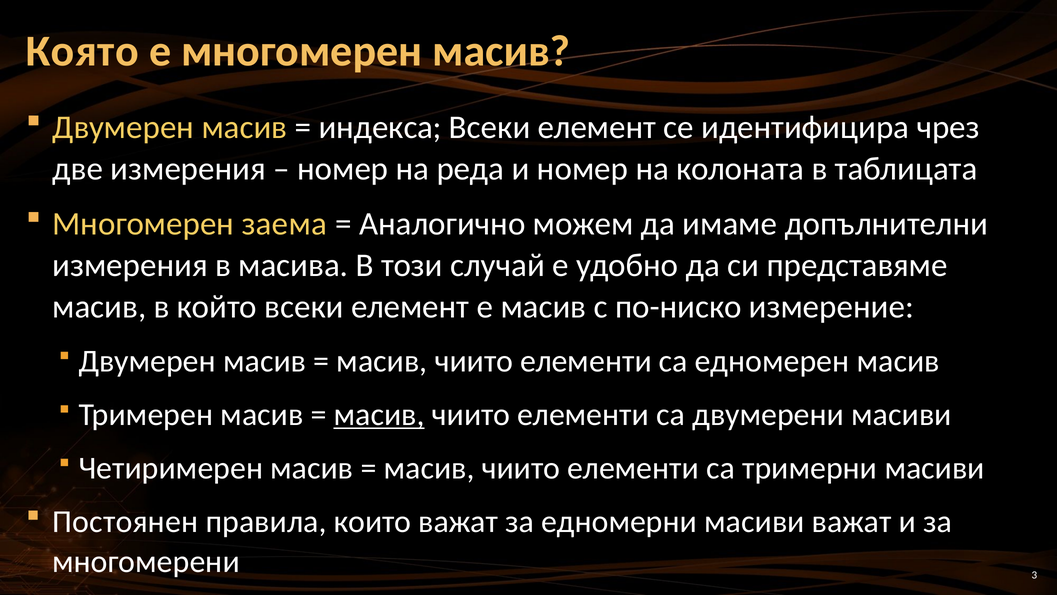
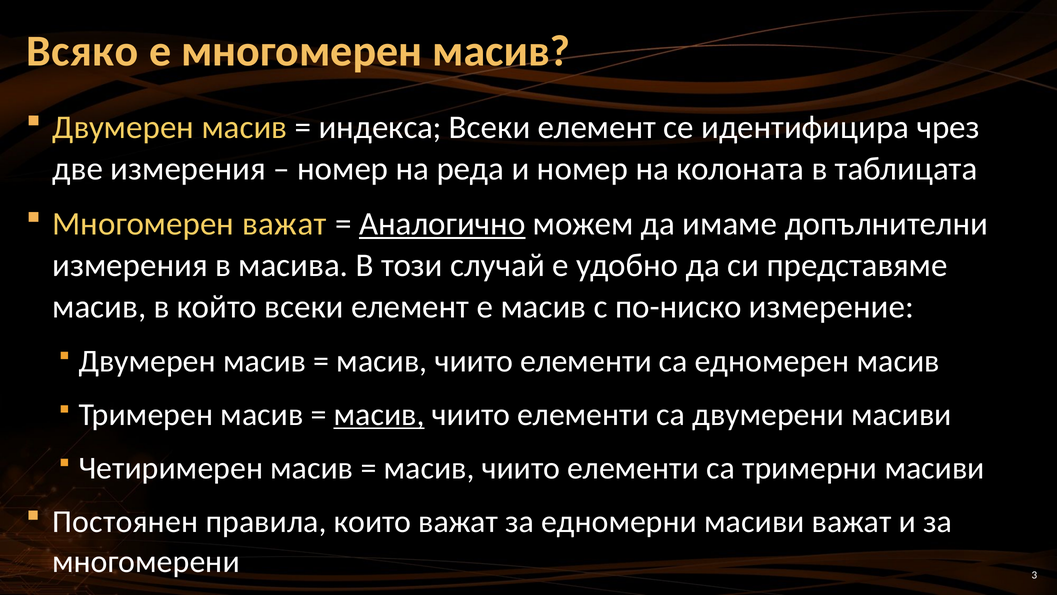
Която: Която -> Всяко (82, 51)
Многомерен заема: заема -> важат (284, 224)
Аналогично underline: none -> present (442, 224)
